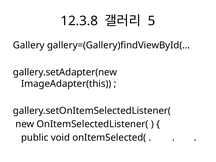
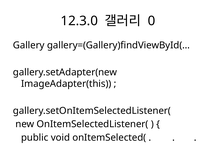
12.3.8: 12.3.8 -> 12.3.0 (79, 21)
5: 5 -> 0 (152, 21)
